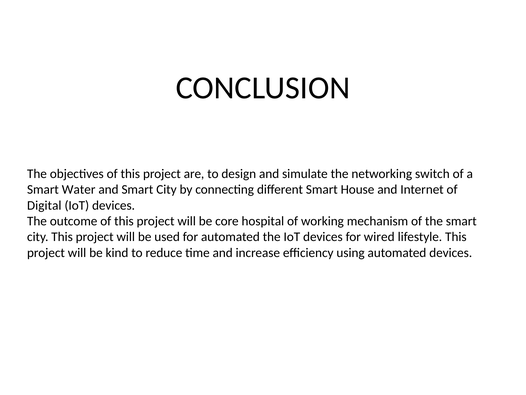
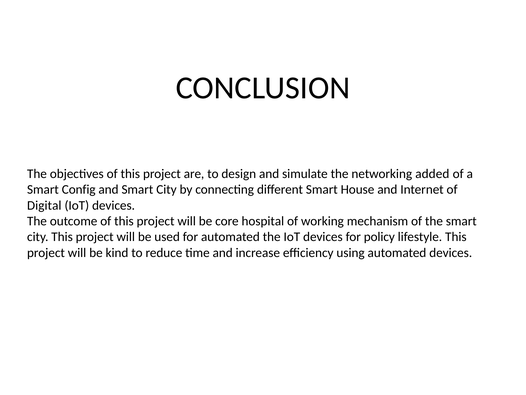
switch: switch -> added (432, 174)
Water: Water -> Config (79, 189)
wired: wired -> policy (379, 237)
